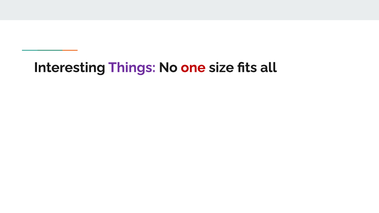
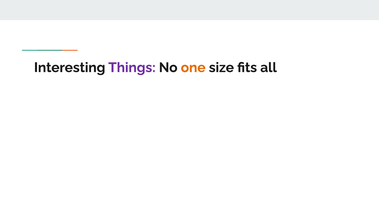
one colour: red -> orange (193, 68)
